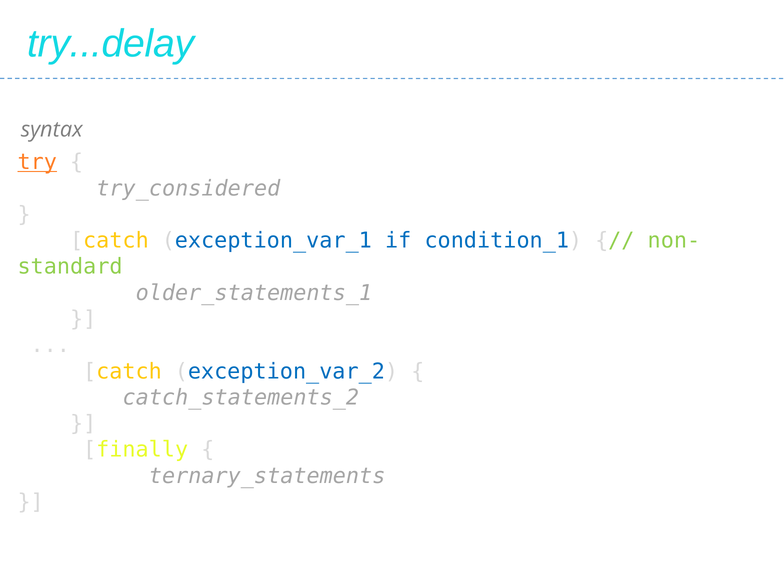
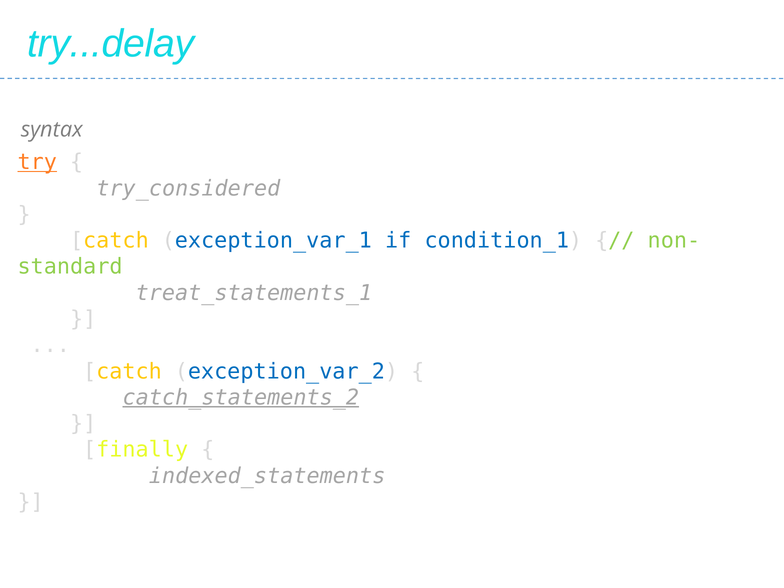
older_statements_1: older_statements_1 -> treat_statements_1 (254, 293)
catch_statements_2 underline: none -> present (241, 397)
ternary_statements: ternary_statements -> indexed_statements (267, 476)
